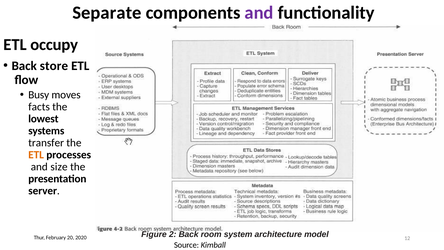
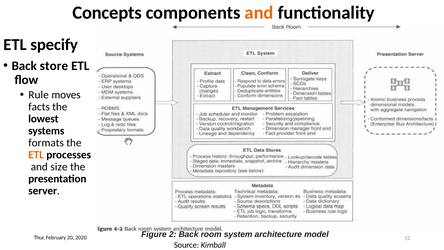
Separate: Separate -> Concepts (107, 13)
and colour: purple -> orange (259, 13)
occupy: occupy -> specify (54, 45)
Busy: Busy -> Rule (39, 95)
transfer: transfer -> formats (46, 143)
